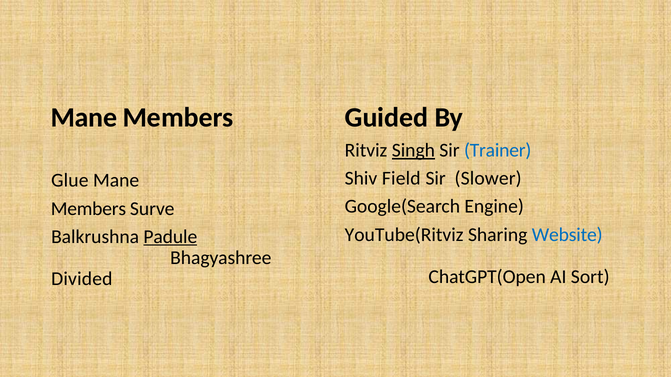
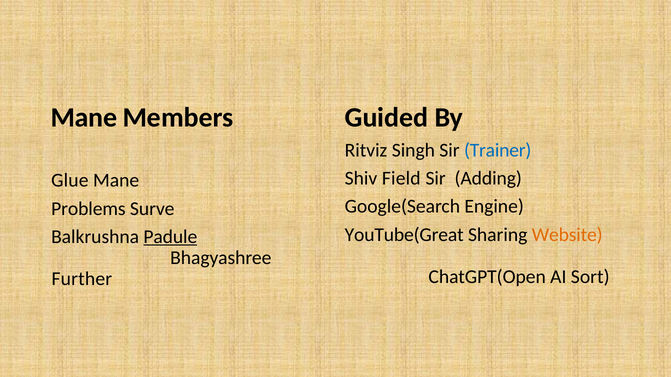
Singh underline: present -> none (413, 151)
Slower: Slower -> Adding (488, 179)
Members: Members -> Problems (88, 209)
YouTube(Ritviz: YouTube(Ritviz -> YouTube(Great (404, 235)
Website colour: blue -> orange (567, 235)
Divided: Divided -> Further (82, 279)
